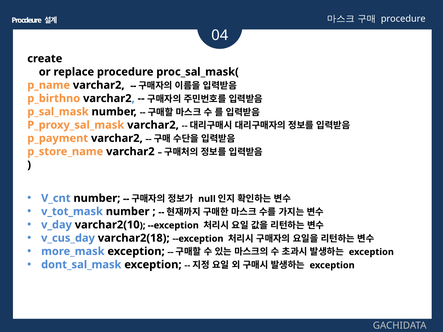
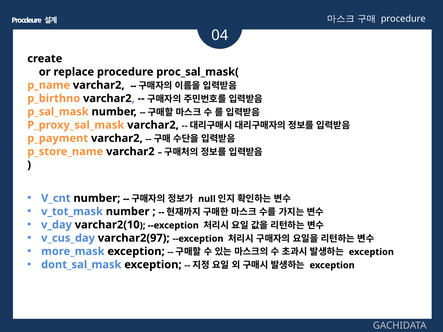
varchar2(18: varchar2(18 -> varchar2(97 (134, 238)
